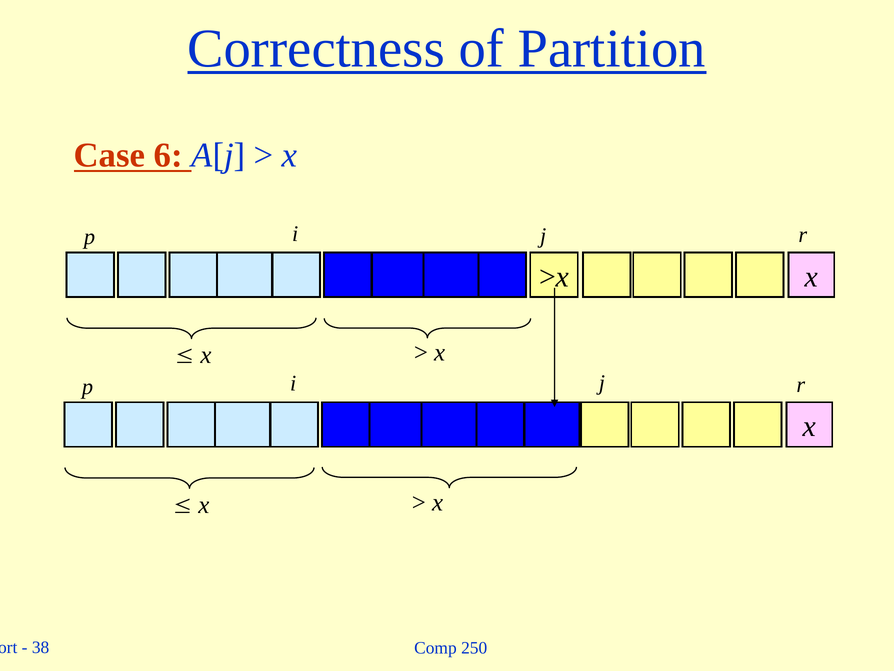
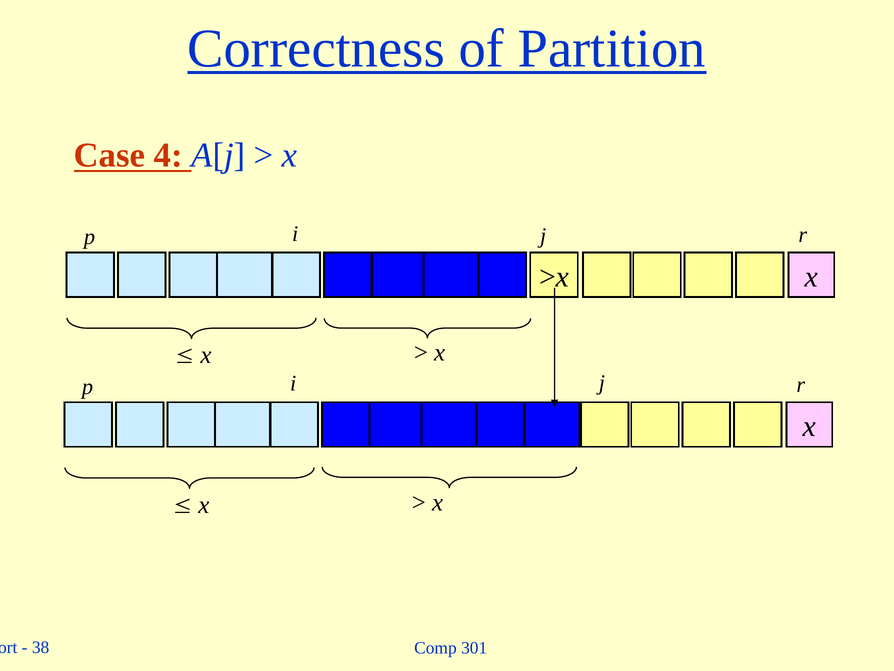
6: 6 -> 4 (168, 155)
250: 250 -> 301 (474, 647)
